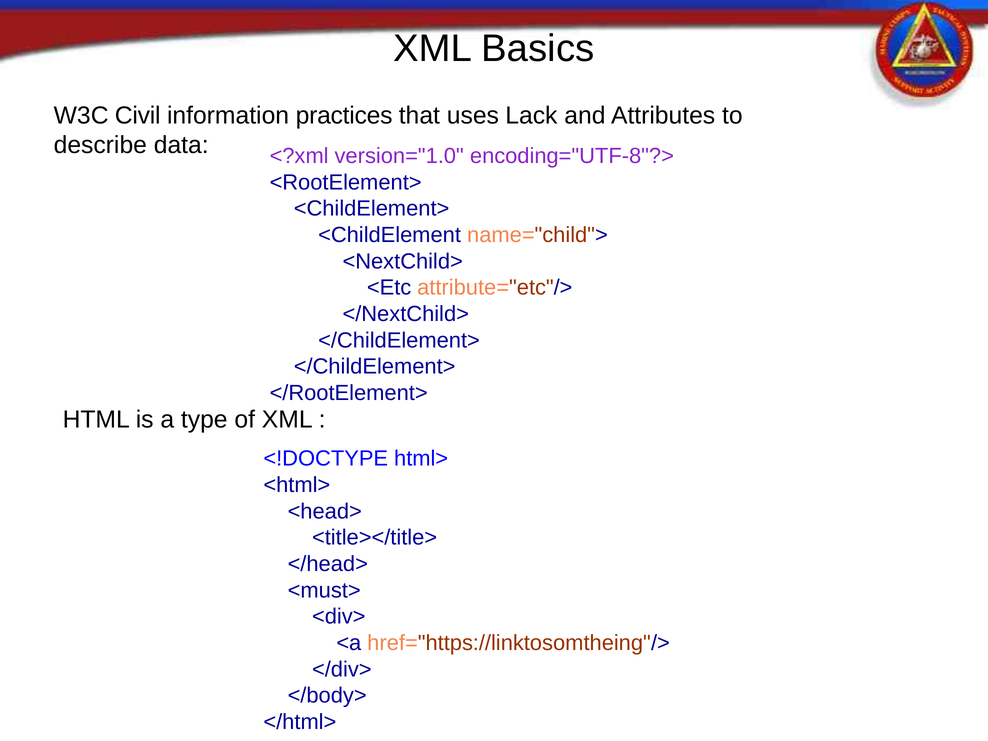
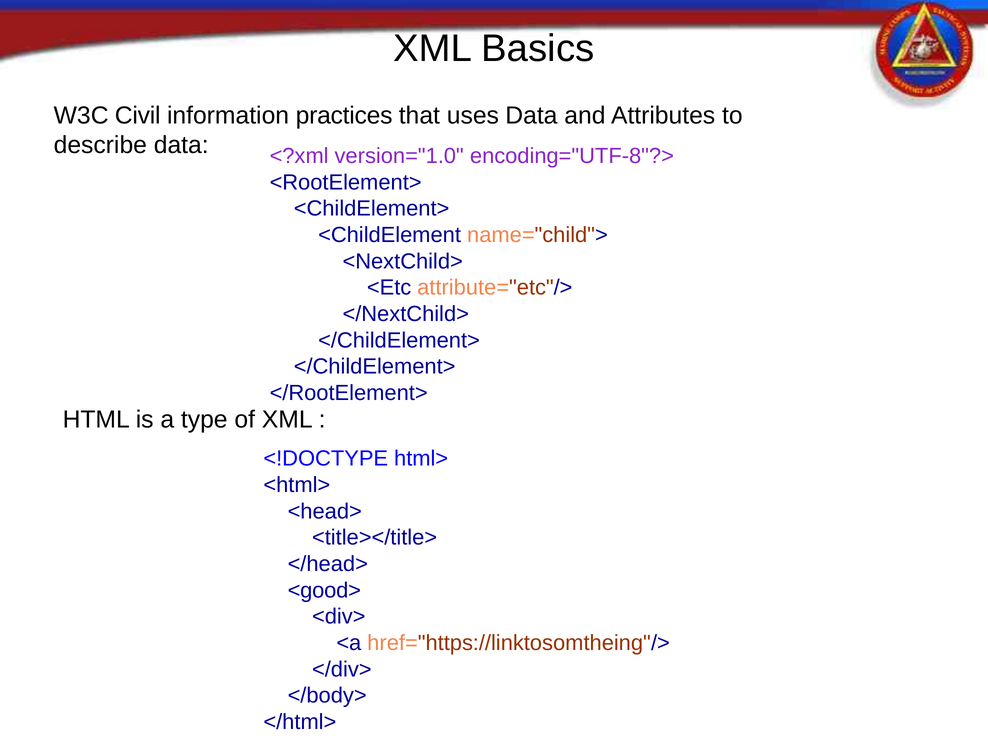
uses Lack: Lack -> Data (531, 116)
<must>: <must> -> <good> (324, 590)
